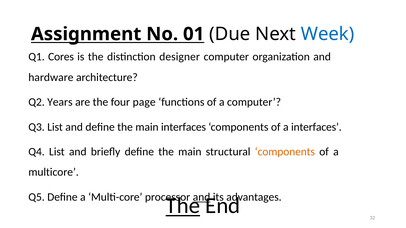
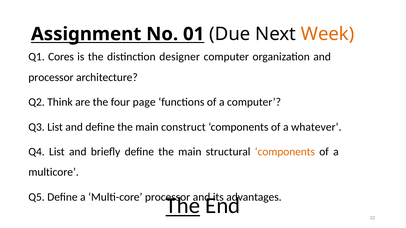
Week colour: blue -> orange (328, 34)
hardware: hardware -> processor (51, 78)
Years: Years -> Think (60, 102)
main interfaces: interfaces -> construct (183, 127)
a interfaces: interfaces -> whatever (316, 127)
and underline: present -> none (202, 197)
